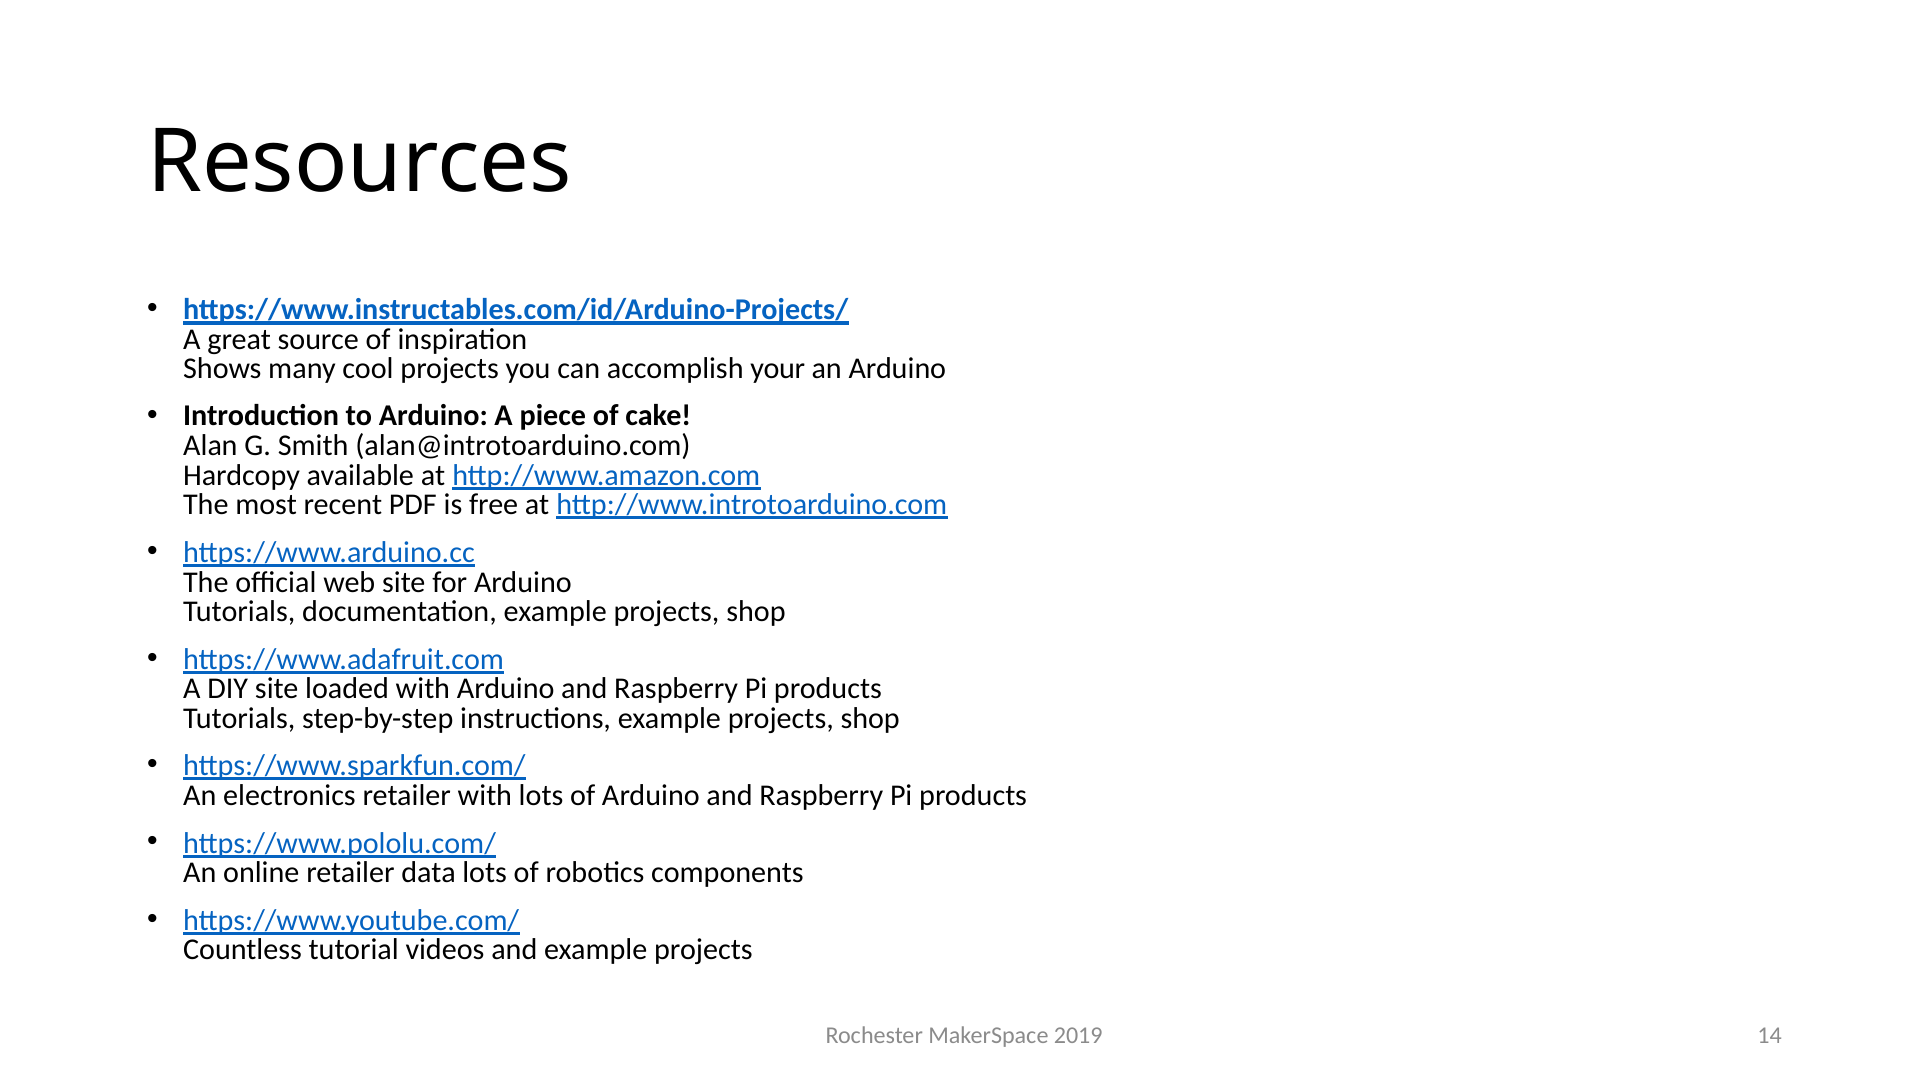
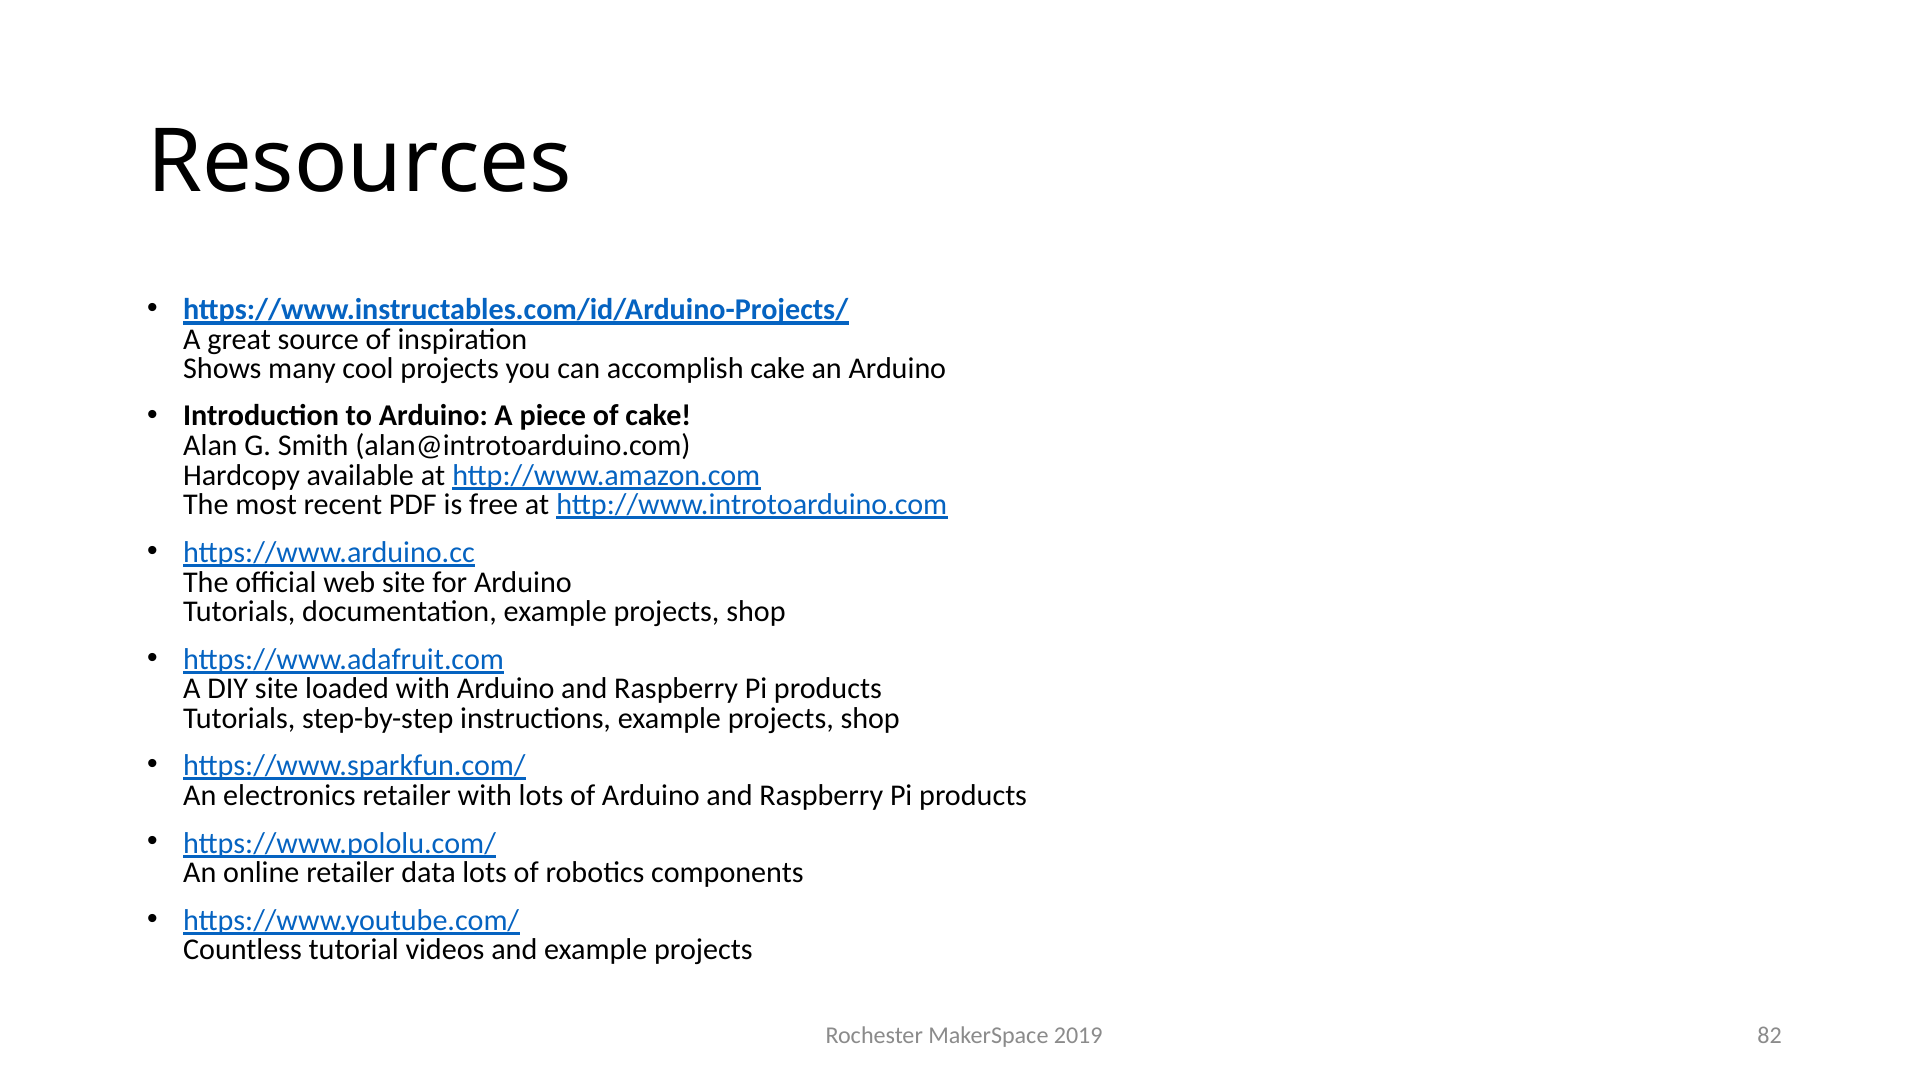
accomplish your: your -> cake (778, 369)
14: 14 -> 82 (1770, 1036)
